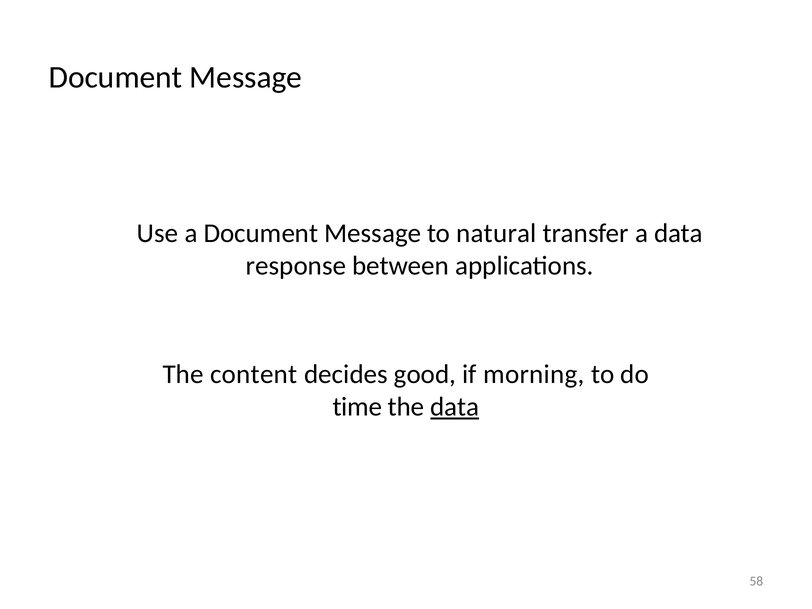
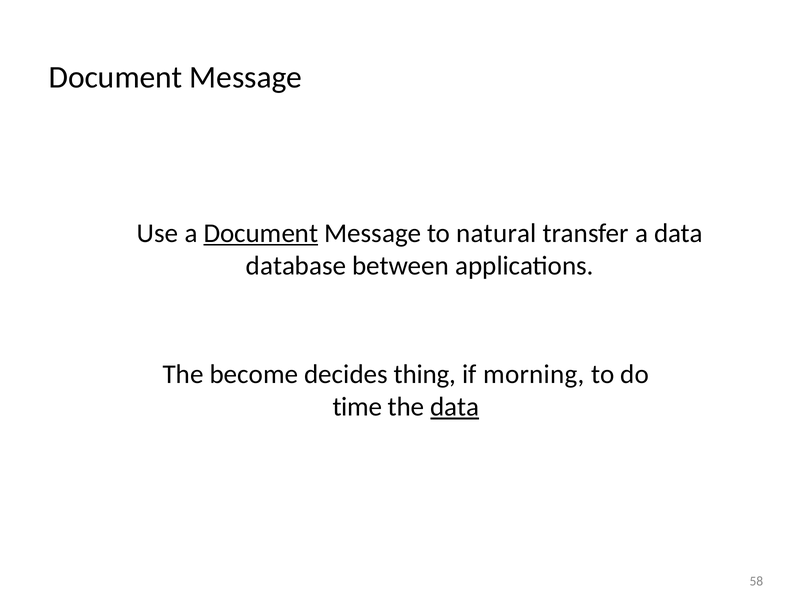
Document underline: none -> present (261, 233)
response: response -> database (296, 266)
content: content -> become (254, 374)
good: good -> thing (425, 374)
